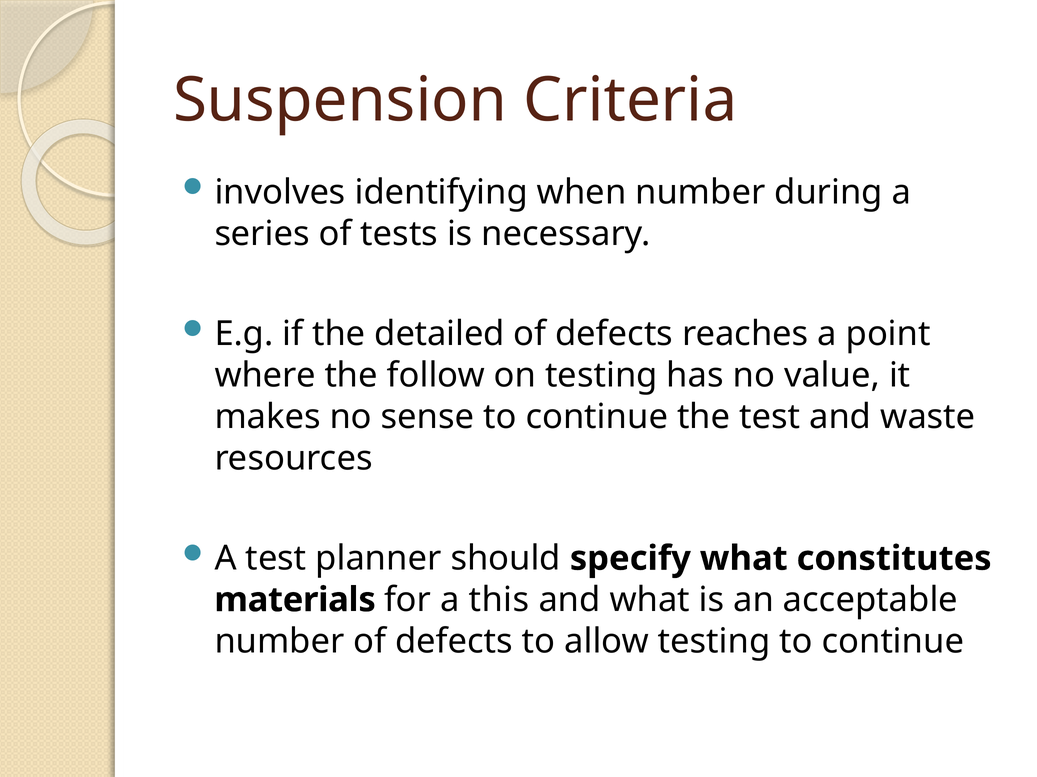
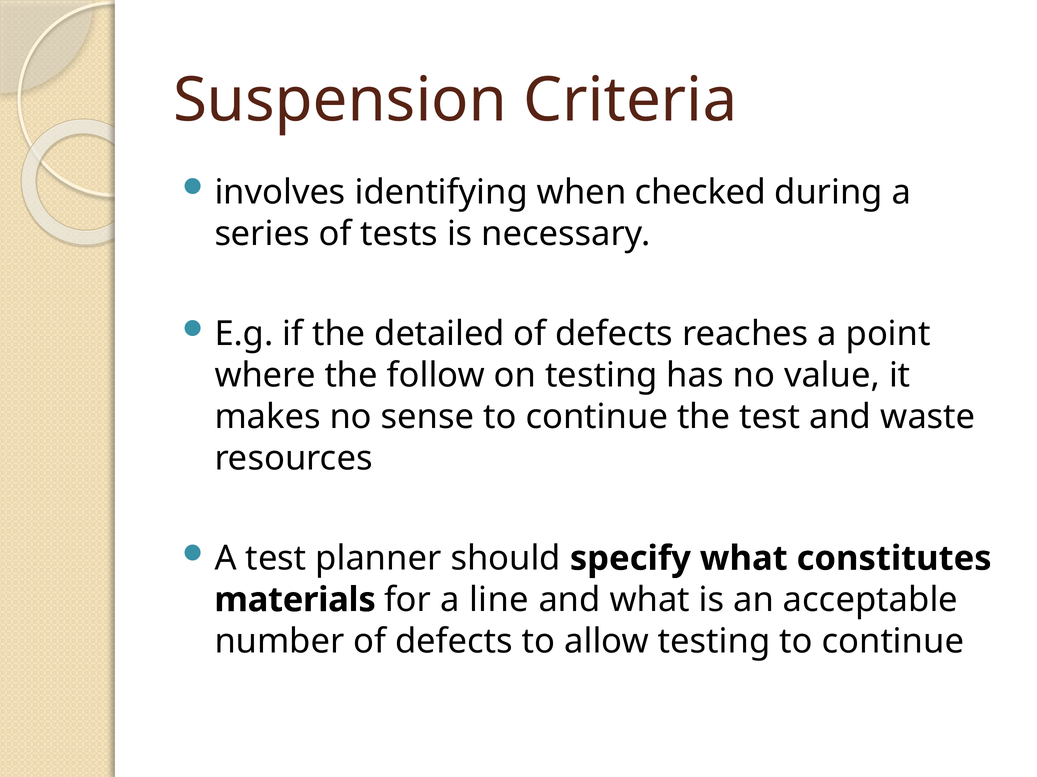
when number: number -> checked (700, 192)
this: this -> line (499, 600)
